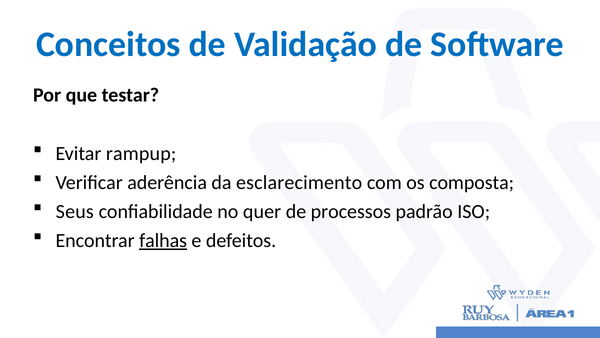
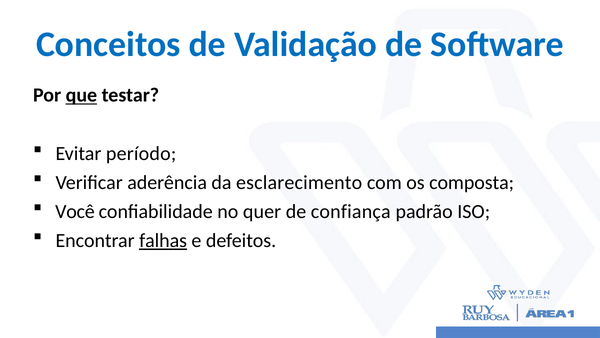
que underline: none -> present (81, 95)
rampup: rampup -> período (141, 153)
Seus: Seus -> Você (75, 211)
processos: processos -> confiança (351, 211)
